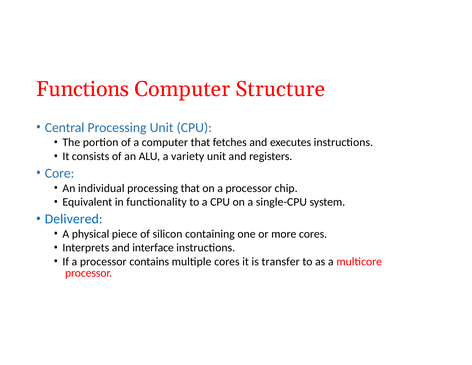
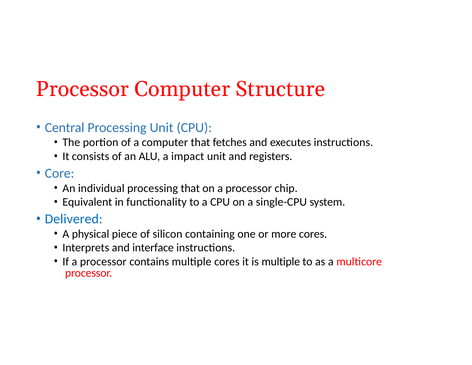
Functions: Functions -> Processor (82, 89)
variety: variety -> impact (188, 156)
is transfer: transfer -> multiple (281, 261)
